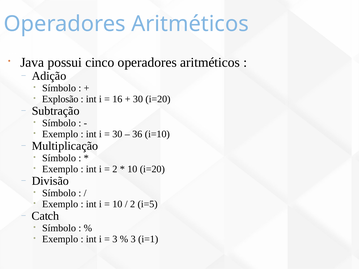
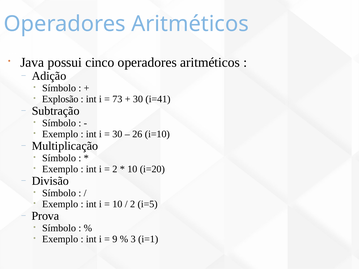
16: 16 -> 73 (117, 99)
30 i=20: i=20 -> i=41 (158, 99)
36: 36 -> 26 (137, 134)
Catch: Catch -> Prova (45, 216)
3: 3 -> 9 (115, 239)
